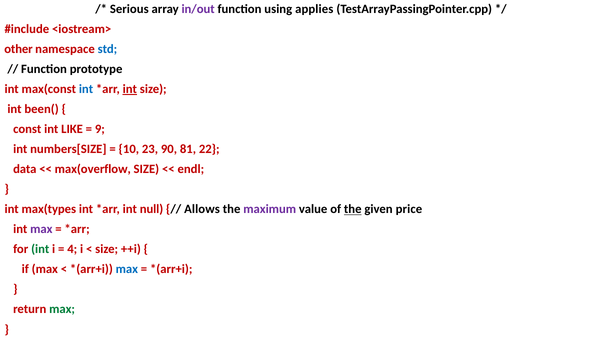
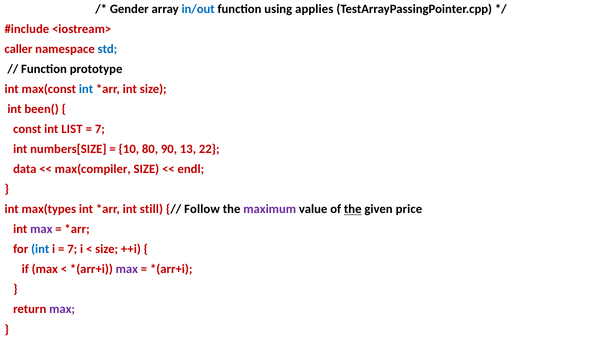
Serious: Serious -> Gender (129, 9)
in/out colour: purple -> blue (198, 9)
other: other -> caller (18, 49)
int underline: present -> none (130, 89)
LIKE: LIKE -> LIST (72, 129)
9: 9 -> 7 (100, 129)
23: 23 -> 80 (150, 149)
81: 81 -> 13 (188, 149)
max(overflow: max(overflow -> max(compiler (93, 169)
null: null -> still (151, 209)
Allows: Allows -> Follow (202, 209)
int colour: green -> blue (40, 249)
4: 4 -> 7 (72, 249)
max colour: blue -> purple (127, 269)
max colour: green -> purple (62, 309)
